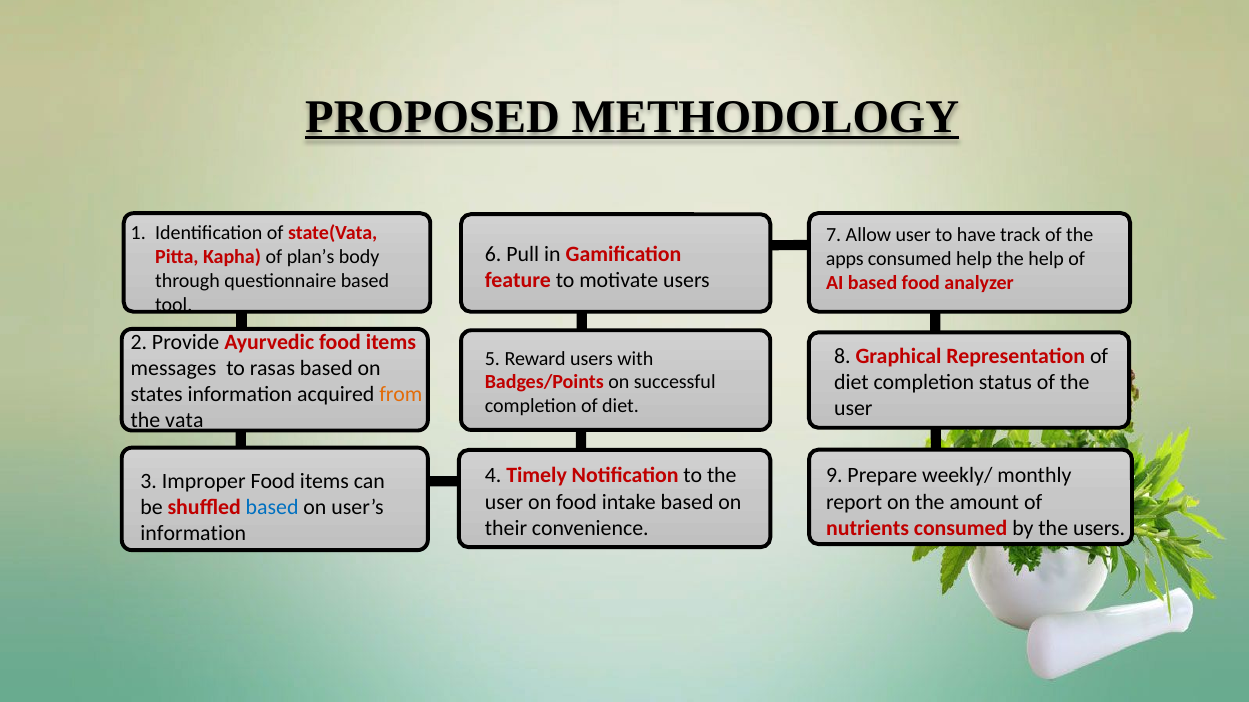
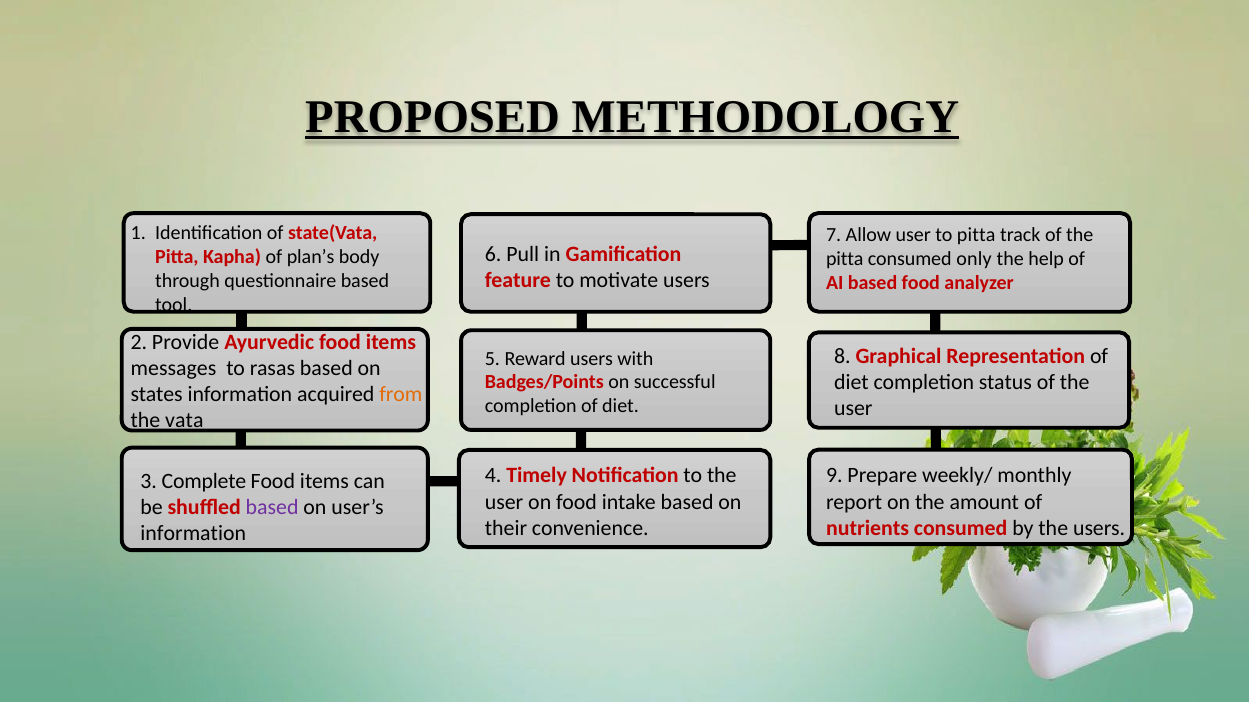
to have: have -> pitta (976, 236)
apps: apps -> pitta (845, 260)
consumed help: help -> only (974, 260)
Improper: Improper -> Complete (204, 482)
based colour: blue -> purple (272, 508)
